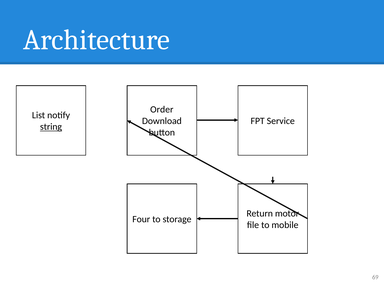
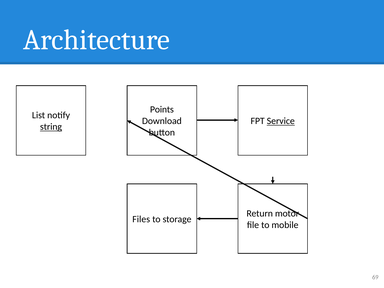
Order: Order -> Points (162, 110)
Service underline: none -> present (281, 121)
Four: Four -> Files (141, 219)
